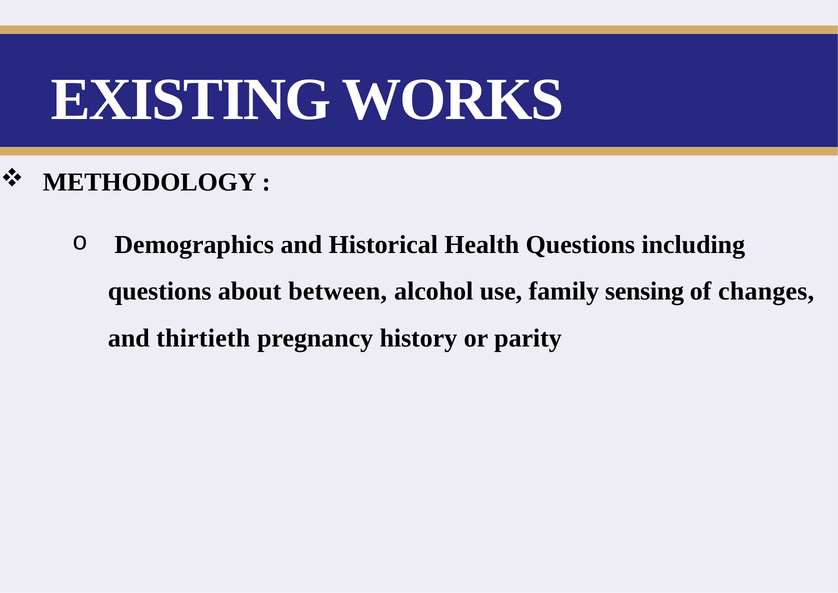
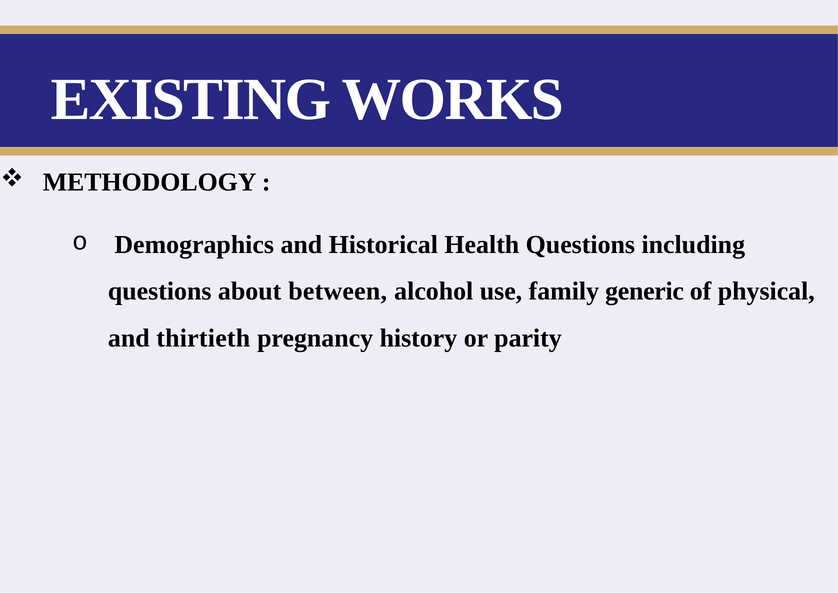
sensing: sensing -> generic (645, 291)
changes: changes -> physical (766, 291)
